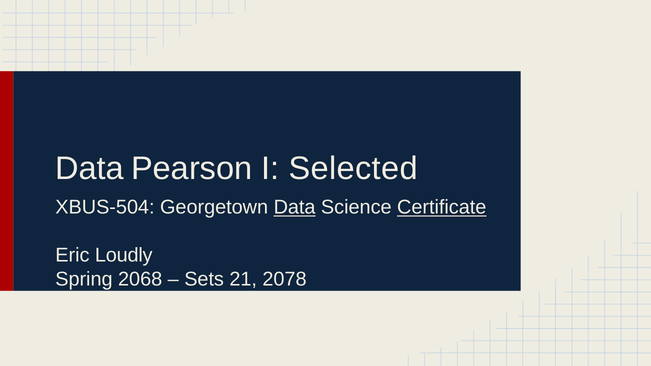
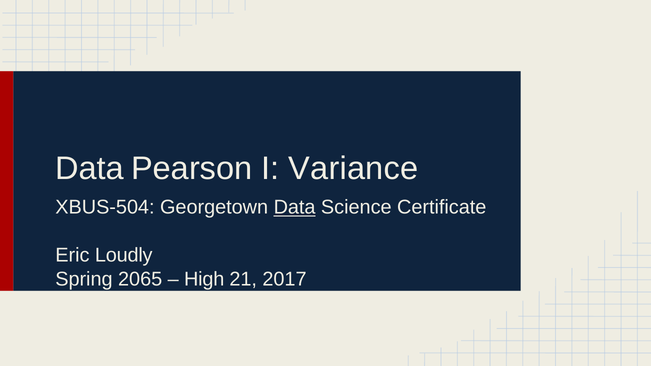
Selected: Selected -> Variance (353, 168)
Certificate underline: present -> none (442, 208)
2068: 2068 -> 2065 (140, 279)
Sets: Sets -> High (204, 279)
2078: 2078 -> 2017 (285, 279)
